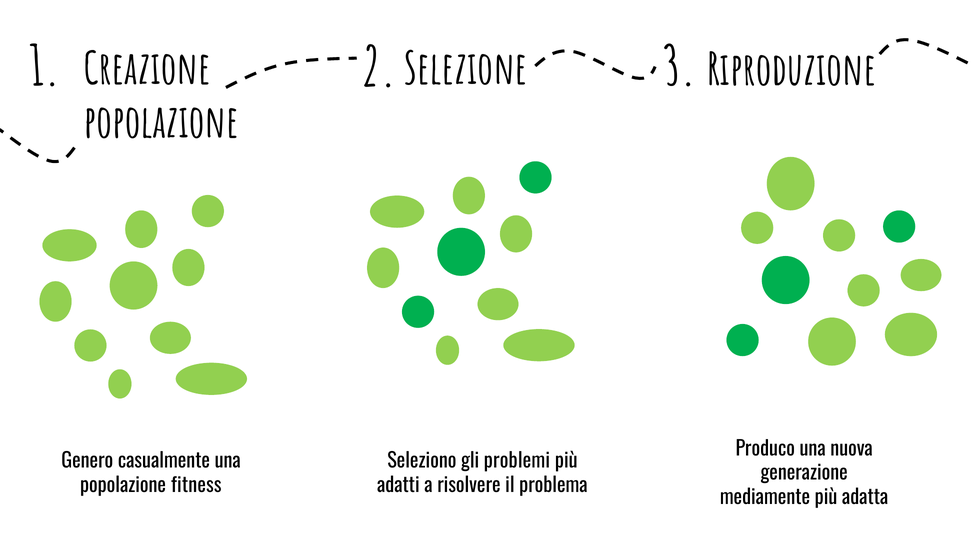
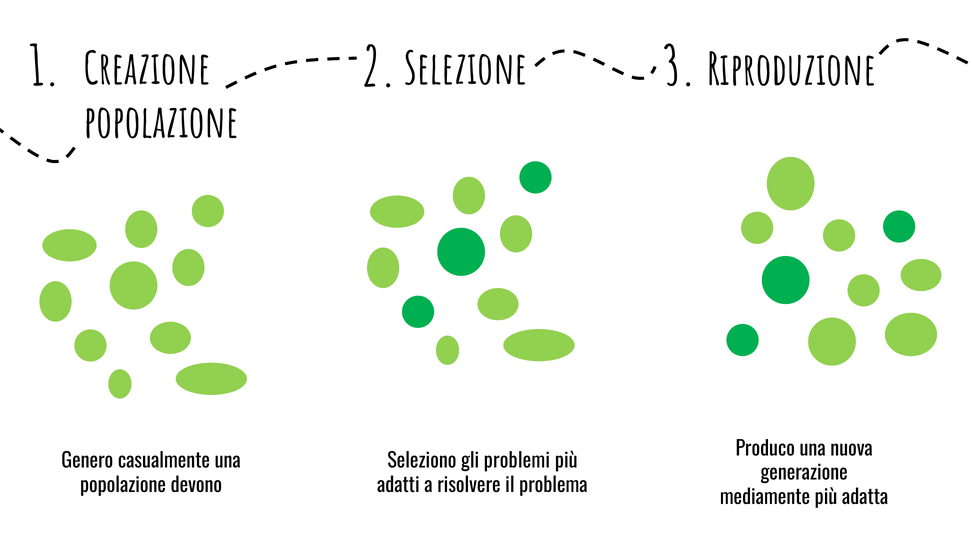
fitness: fitness -> devono (196, 485)
